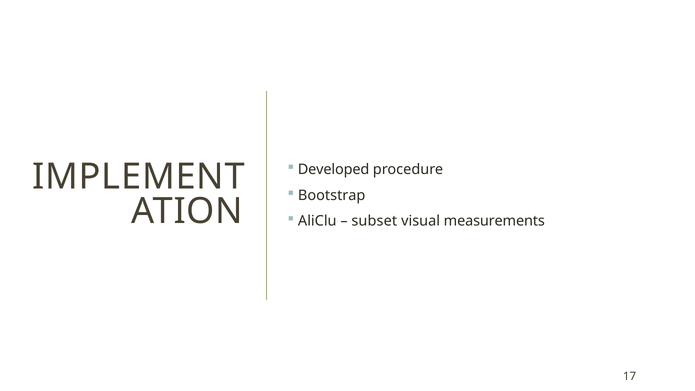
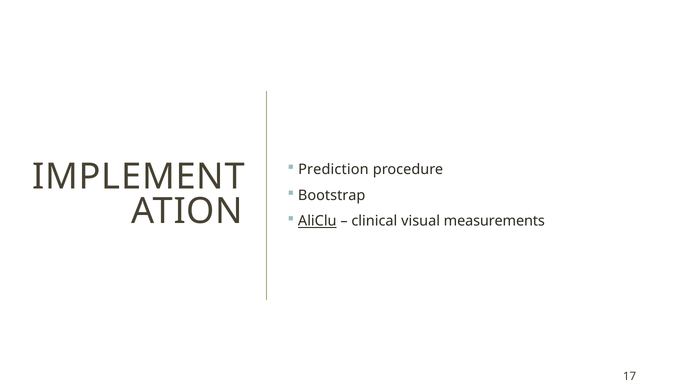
Developed: Developed -> Prediction (333, 170)
AliClu underline: none -> present (317, 221)
subset: subset -> clinical (374, 221)
